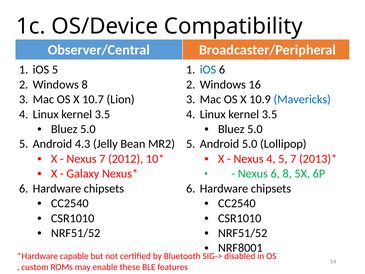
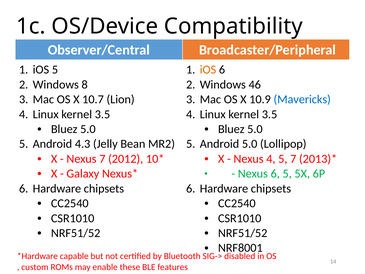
iOS colour: blue -> orange (208, 70)
16: 16 -> 46 (255, 84)
6 8: 8 -> 5 (287, 174)
